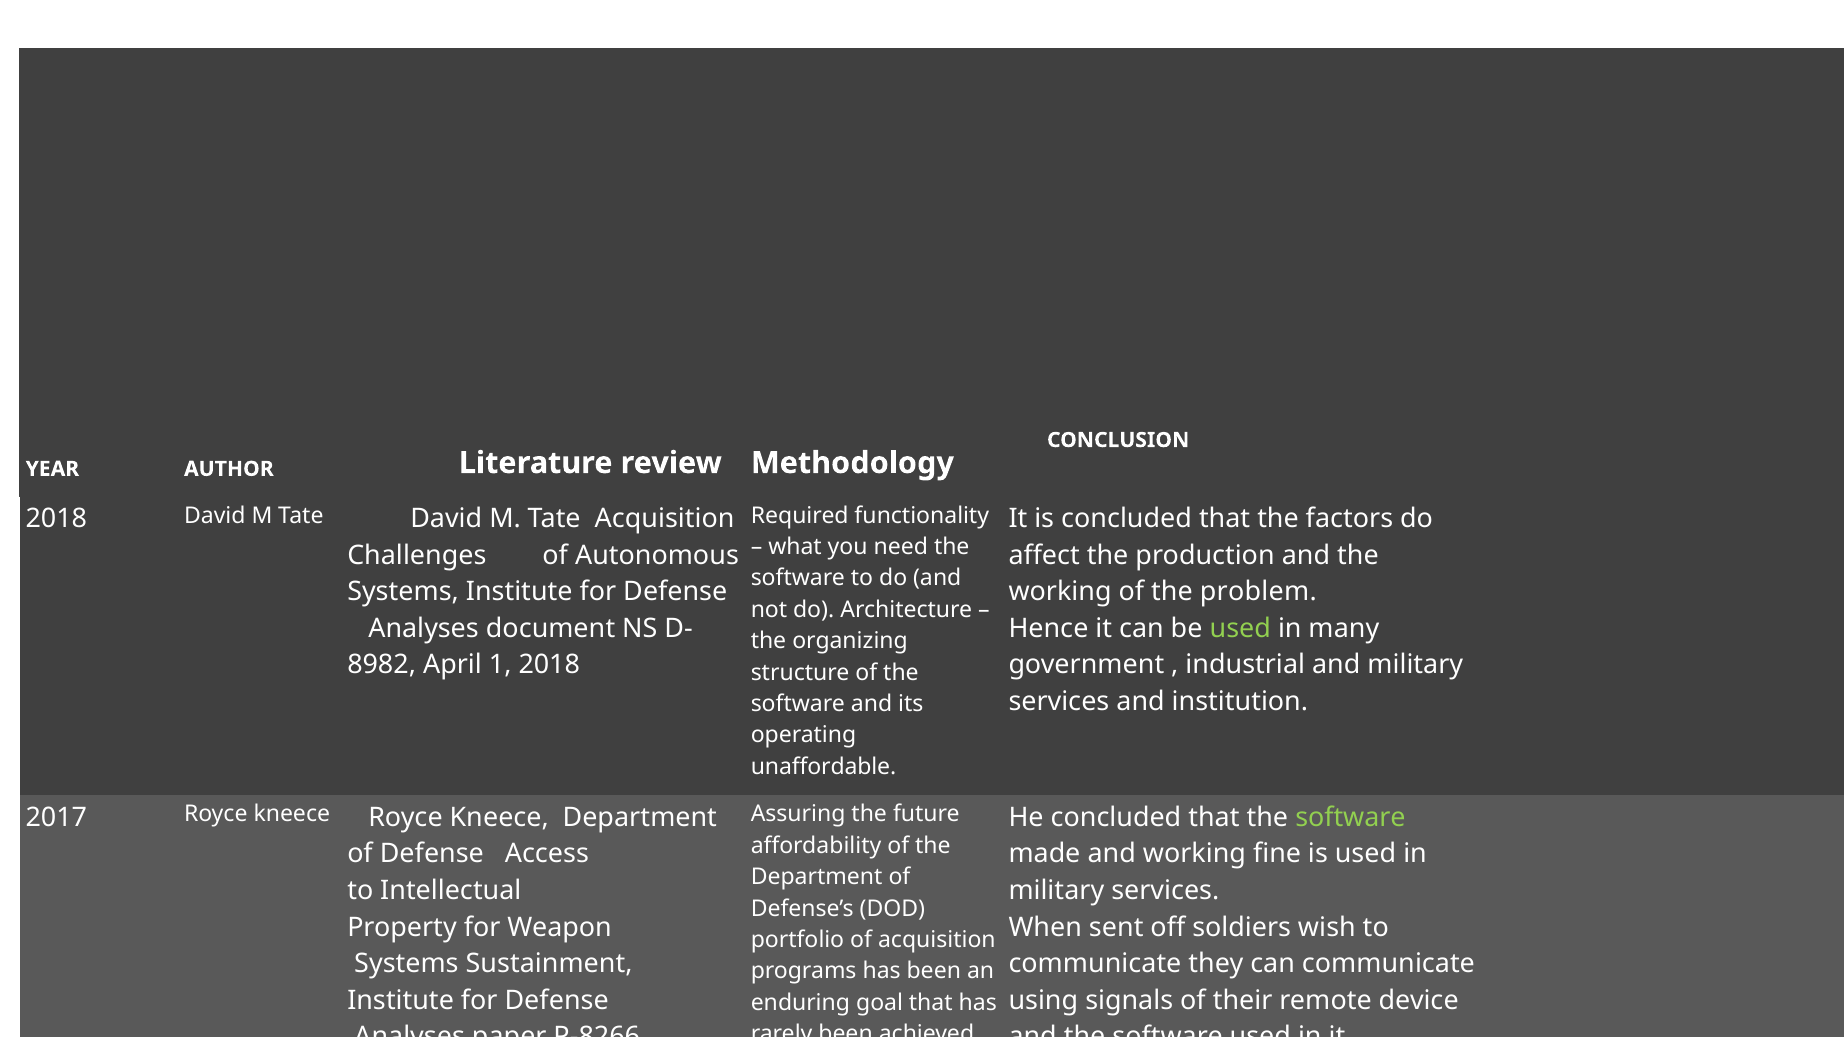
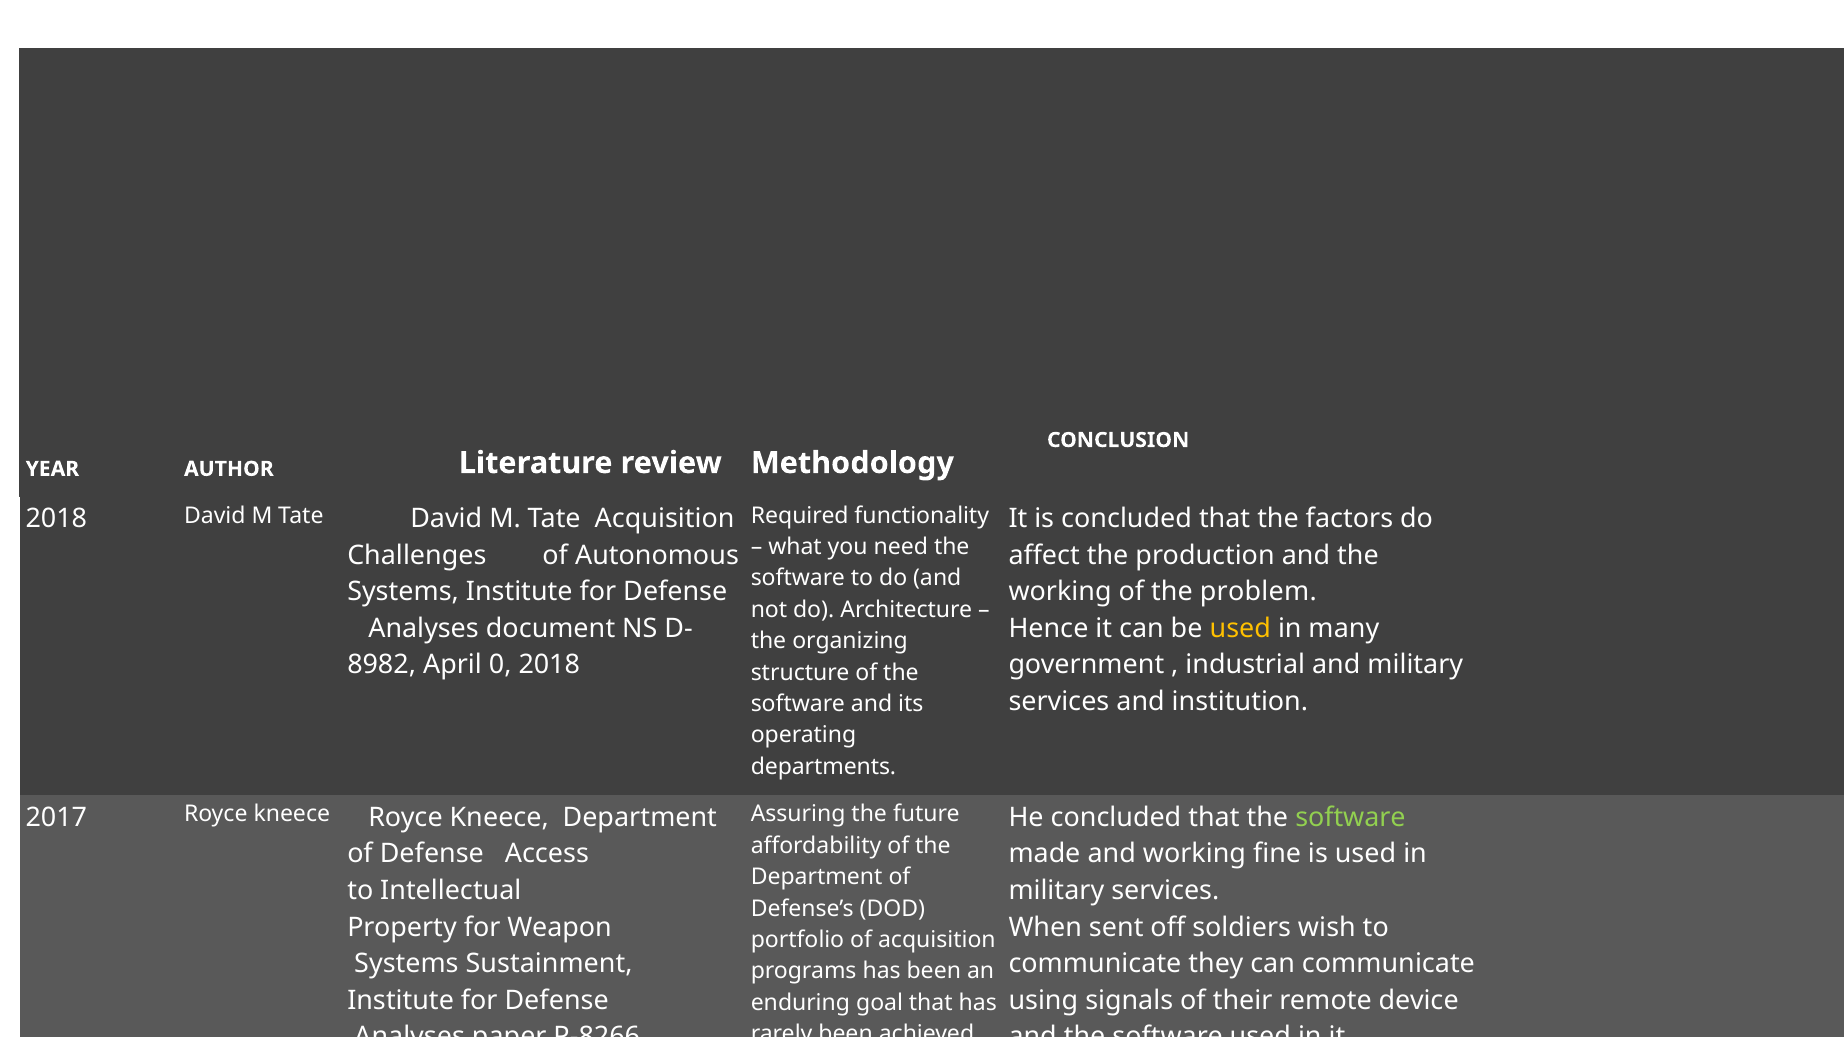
used colour: light green -> yellow (1240, 629)
1: 1 -> 0 (500, 665)
unaffordable: unaffordable -> departments (823, 767)
